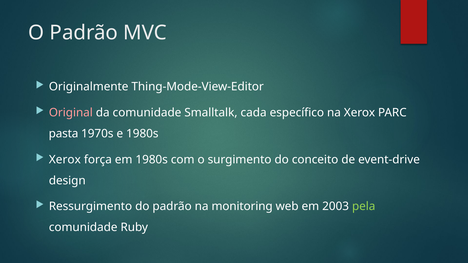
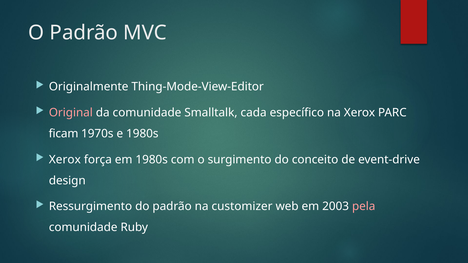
pasta: pasta -> ficam (64, 134)
monitoring: monitoring -> customizer (242, 207)
pela colour: light green -> pink (364, 207)
